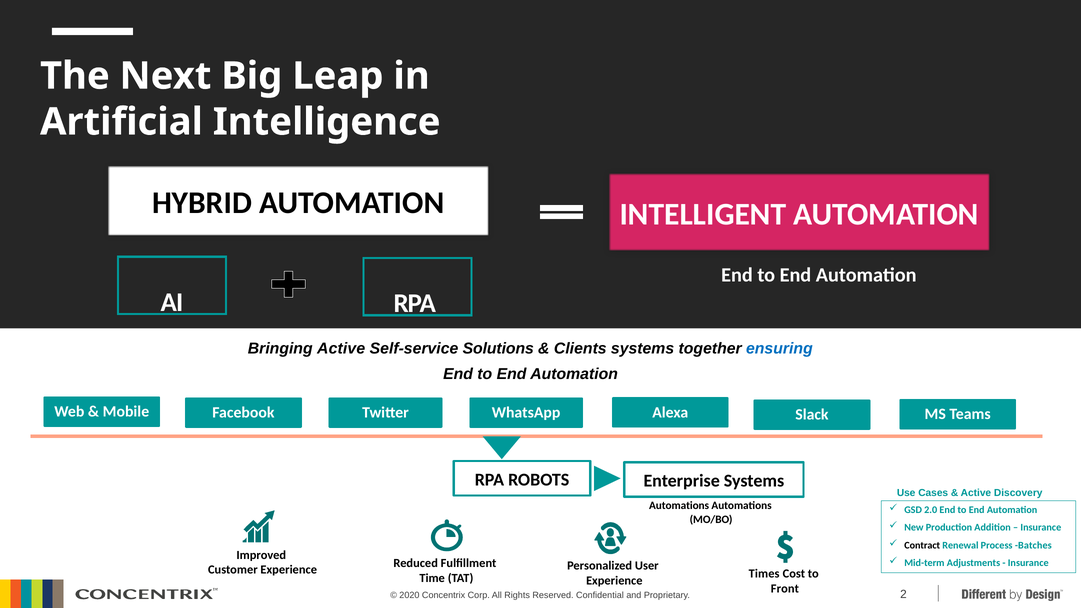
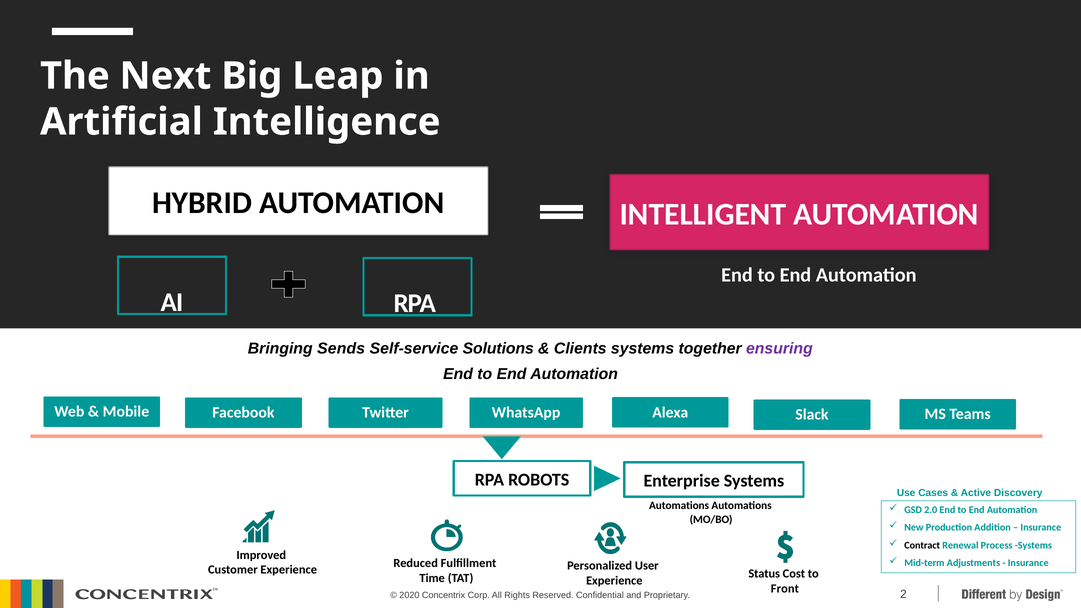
Bringing Active: Active -> Sends (341, 348)
ensuring colour: blue -> purple (779, 348)
Process Batches: Batches -> Systems (1033, 545)
Times: Times -> Status (764, 574)
